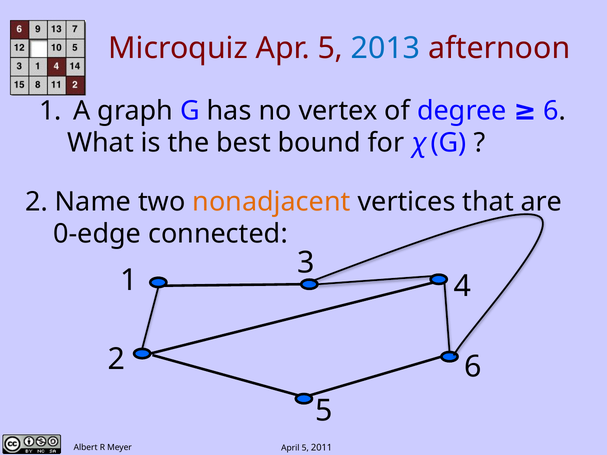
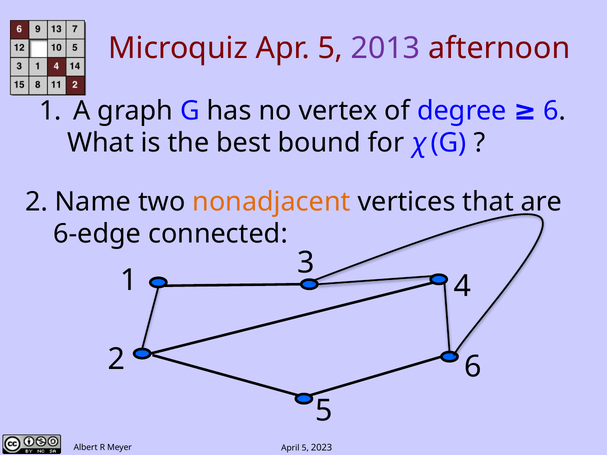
2013 colour: blue -> purple (386, 48)
0-edge: 0-edge -> 6-edge (97, 234)
2011: 2011 -> 2023 (322, 448)
